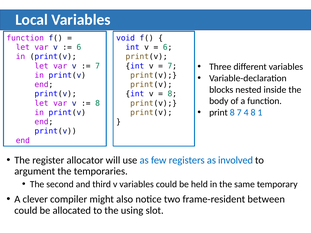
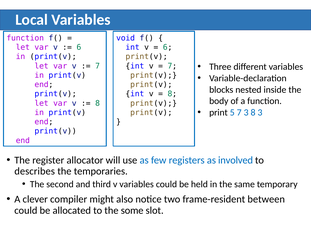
print 8: 8 -> 5 (232, 113)
7 4: 4 -> 3 (246, 113)
8 1: 1 -> 3 (260, 113)
argument: argument -> describes (35, 171)
using: using -> some (132, 211)
